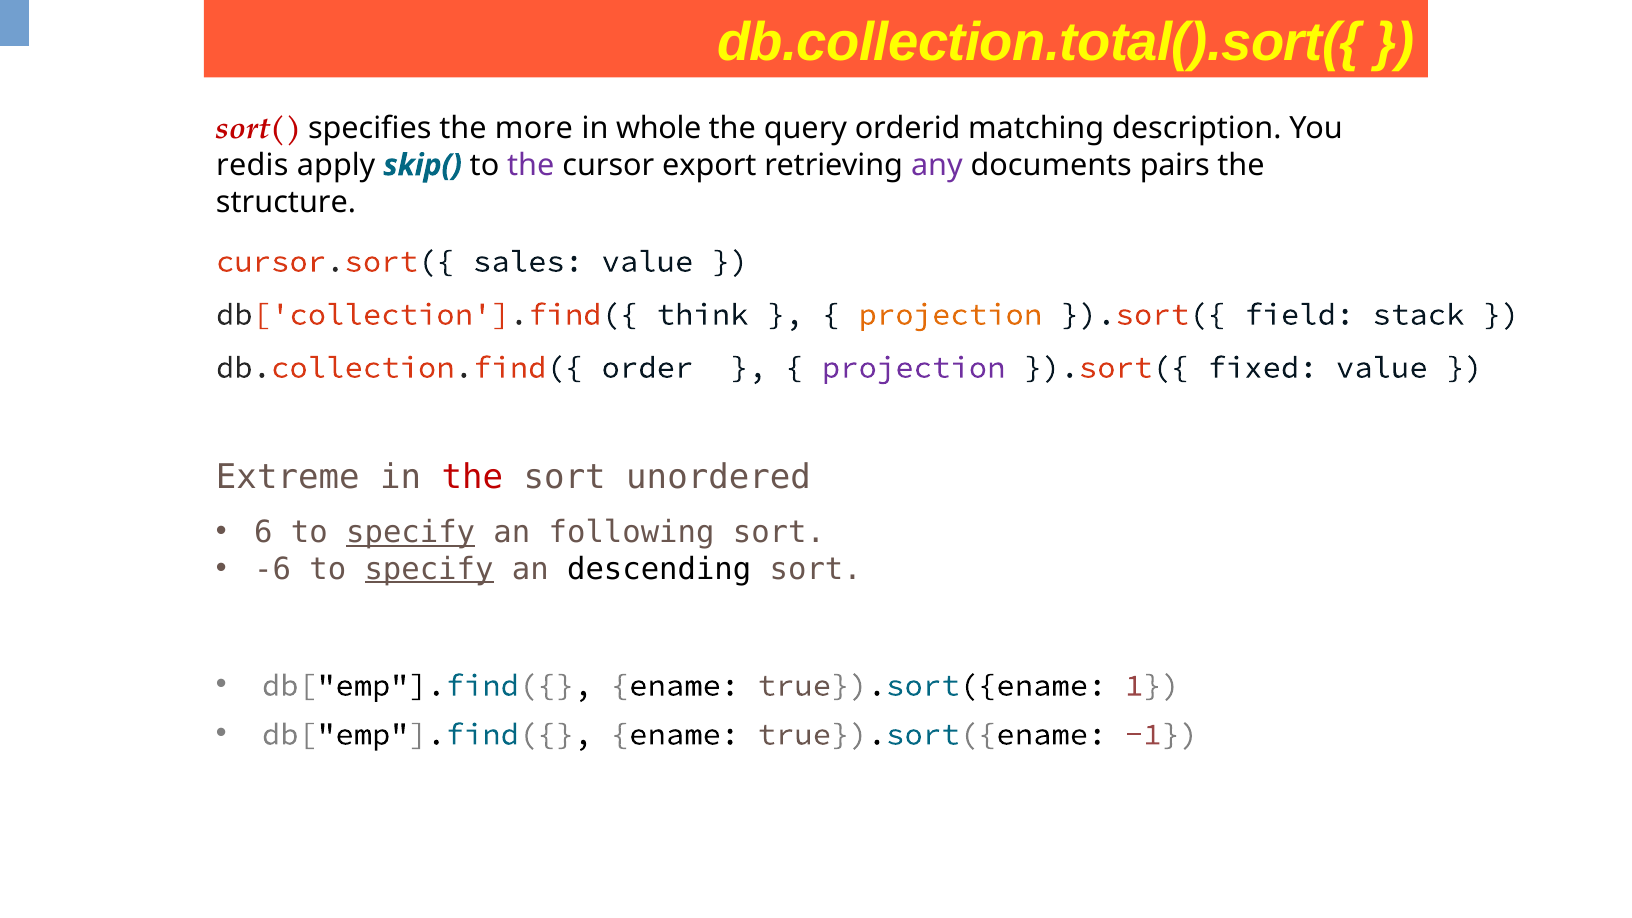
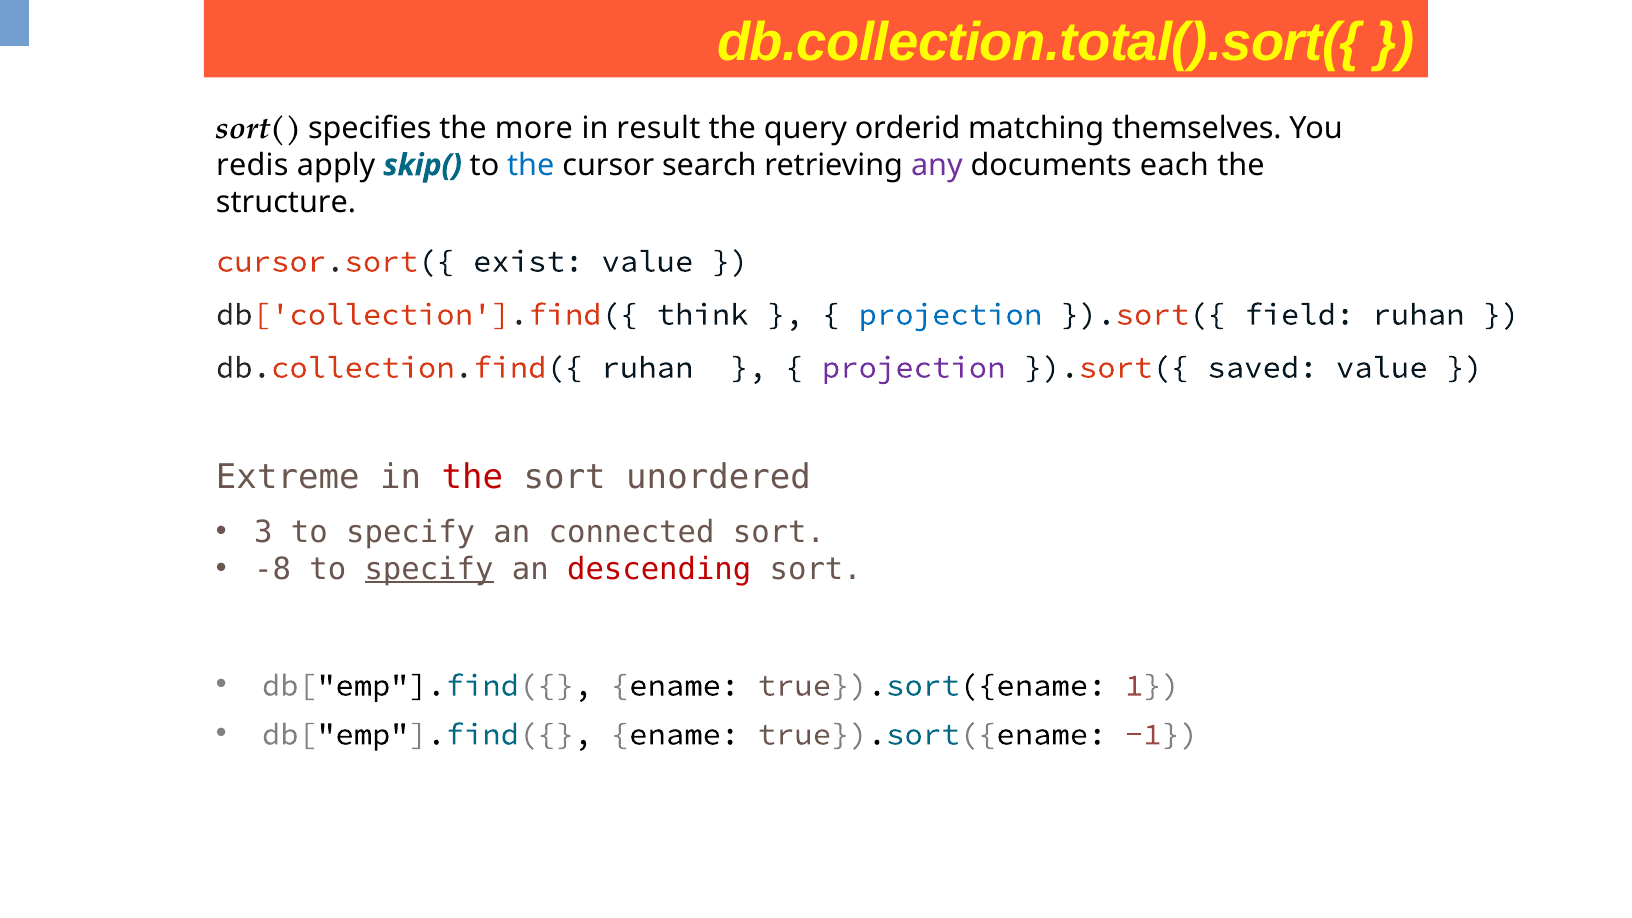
sort( colour: red -> black (259, 128)
whole: whole -> result (658, 128)
description: description -> themselves (1197, 128)
the colour: purple -> blue (531, 165)
export: export -> search (709, 165)
pairs: pairs -> each (1174, 165)
sales: sales -> exist (528, 261)
projection colour: orange -> blue (950, 314)
field stack: stack -> ruhan (1419, 314)
db.collection.find({ order: order -> ruhan (647, 367)
fixed: fixed -> saved (1262, 367)
6: 6 -> 3 (263, 533)
specify underline: present -> none (411, 533)
following: following -> connected (632, 533)
-6: -6 -> -8 (273, 569)
descending colour: black -> red (659, 569)
